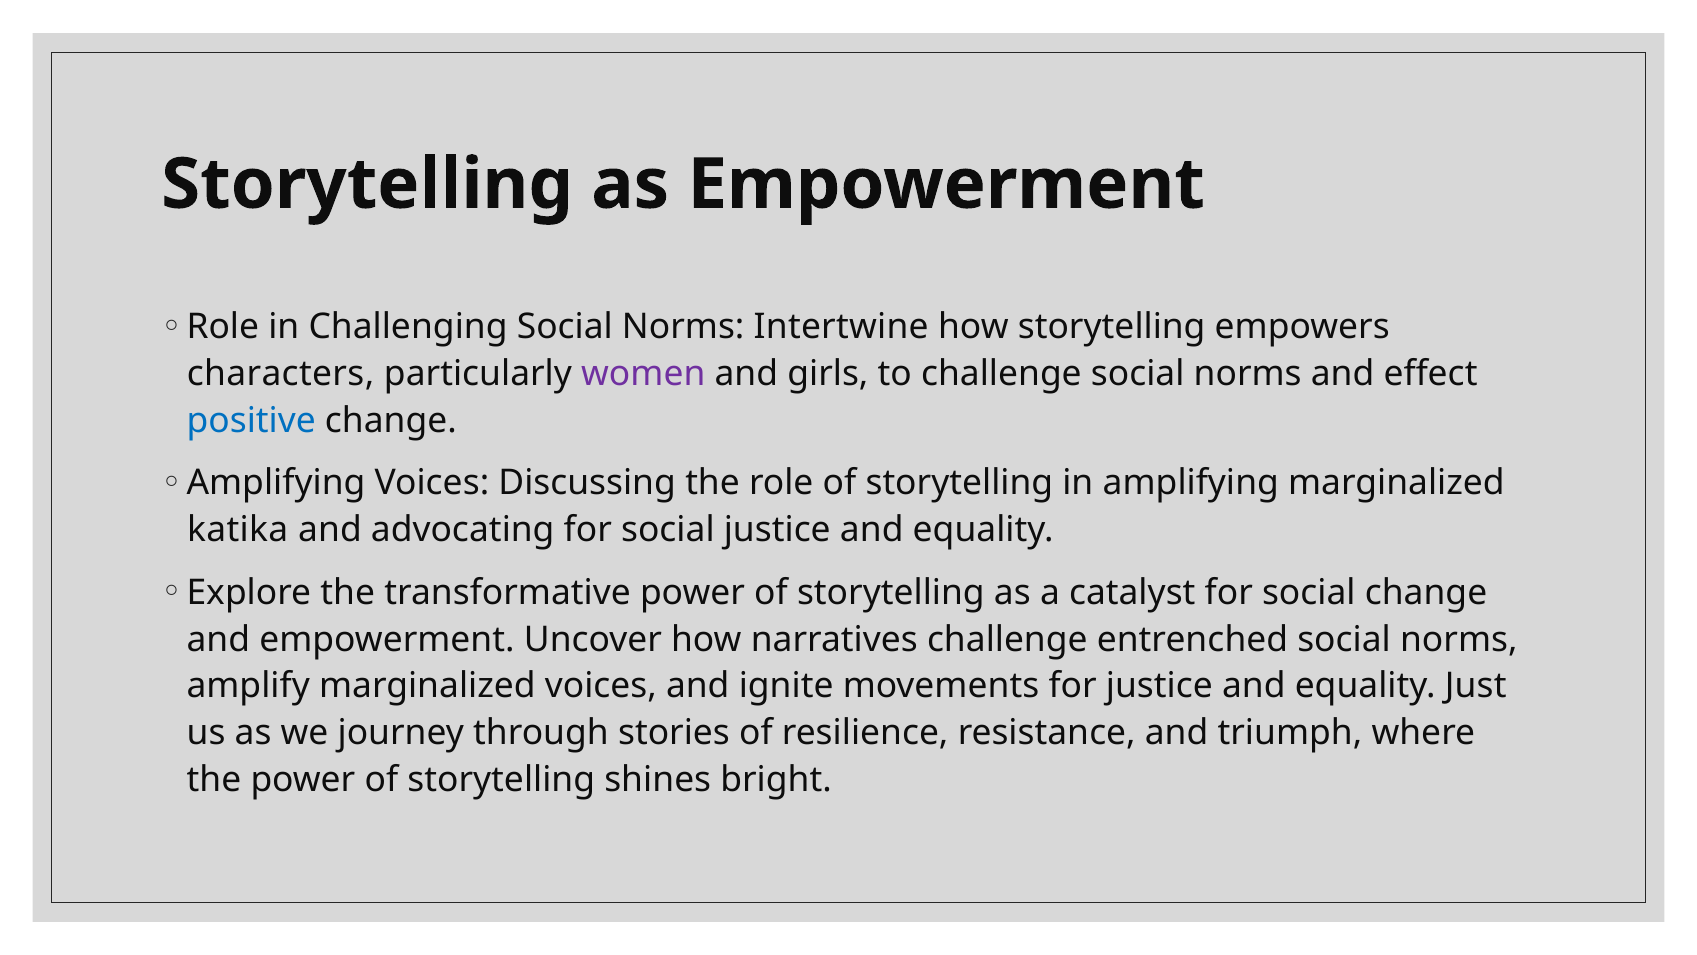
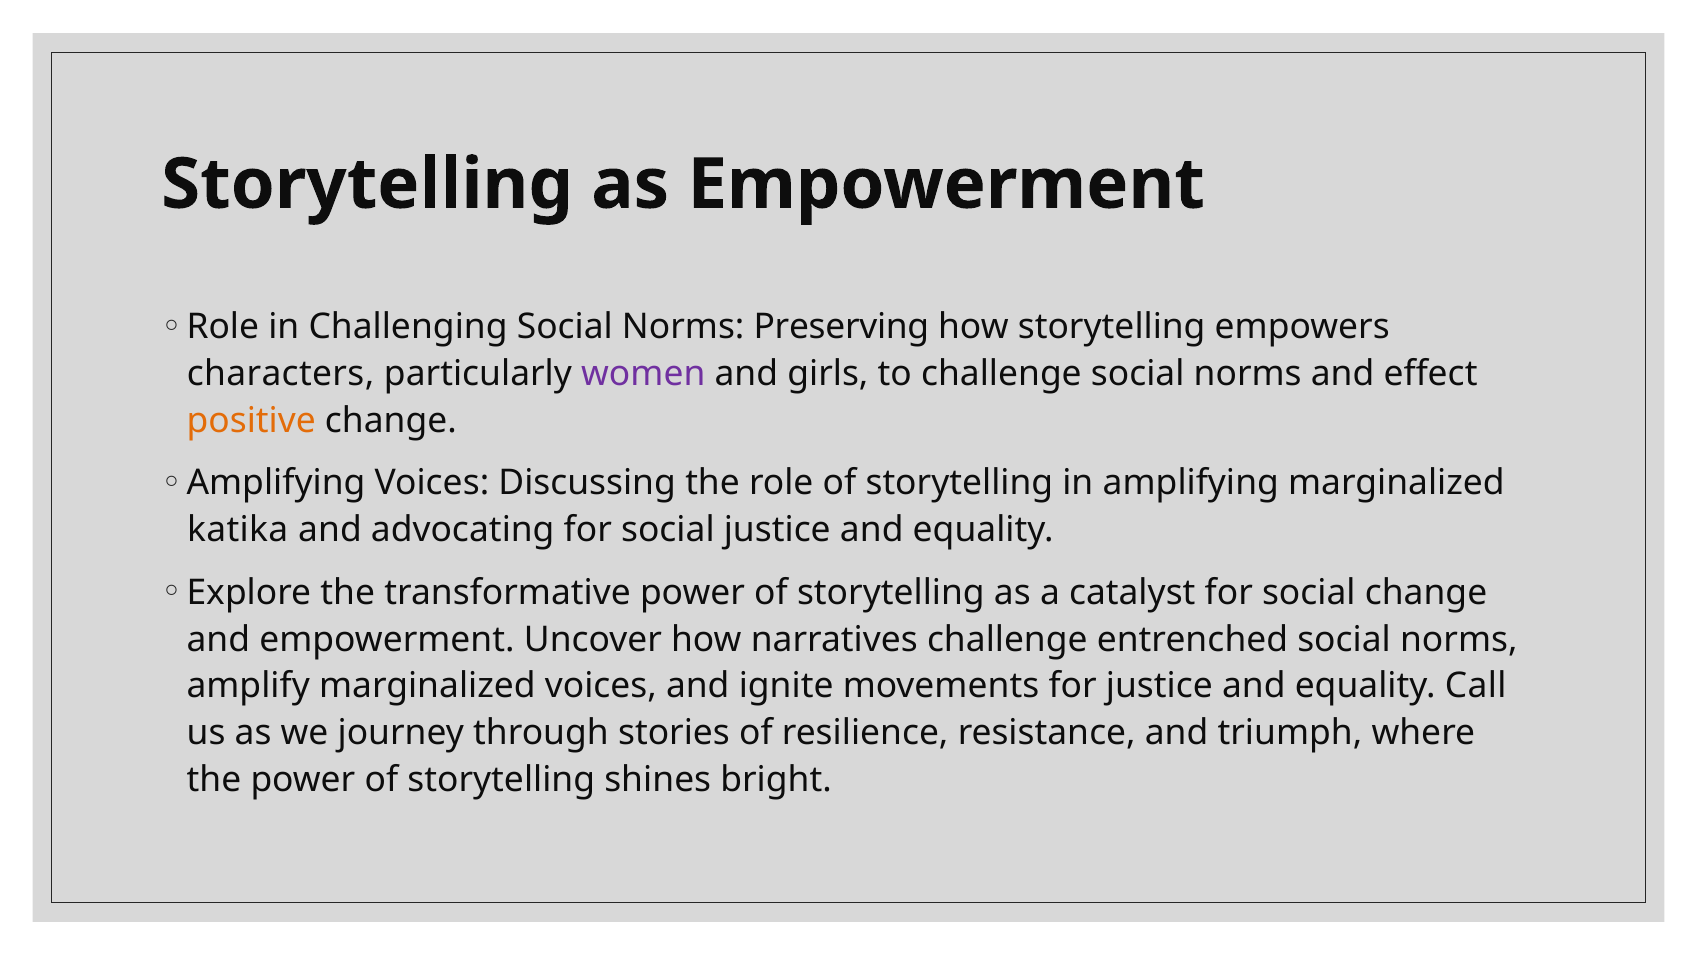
Intertwine: Intertwine -> Preserving (841, 327)
positive colour: blue -> orange (251, 420)
Just: Just -> Call (1476, 686)
